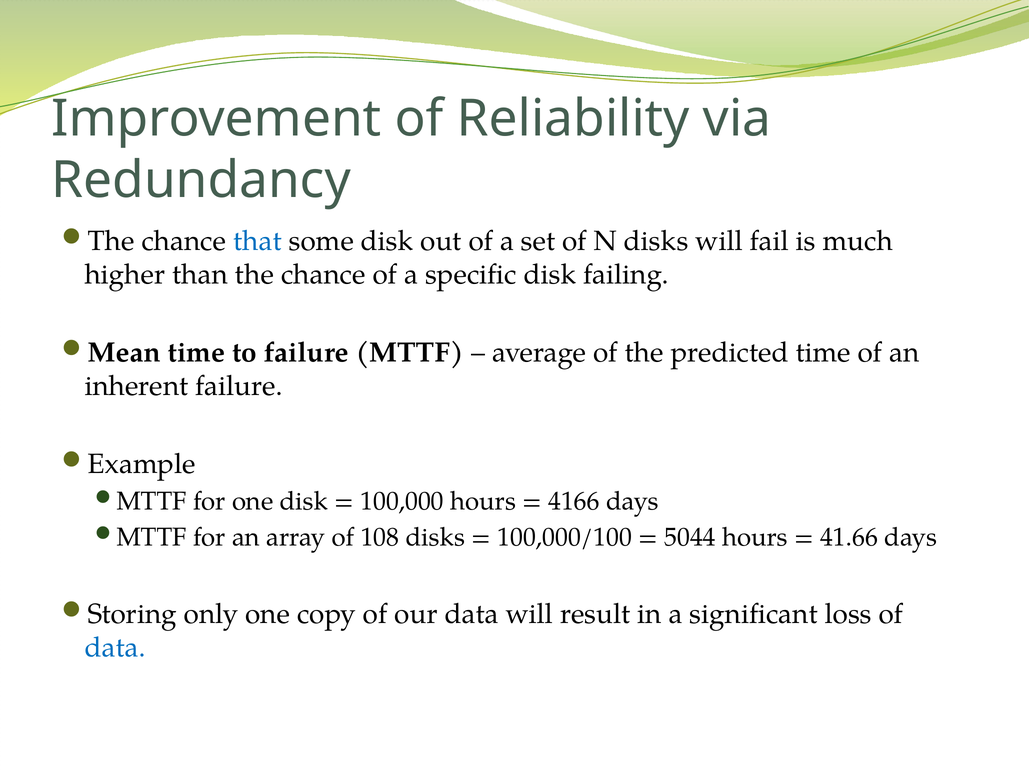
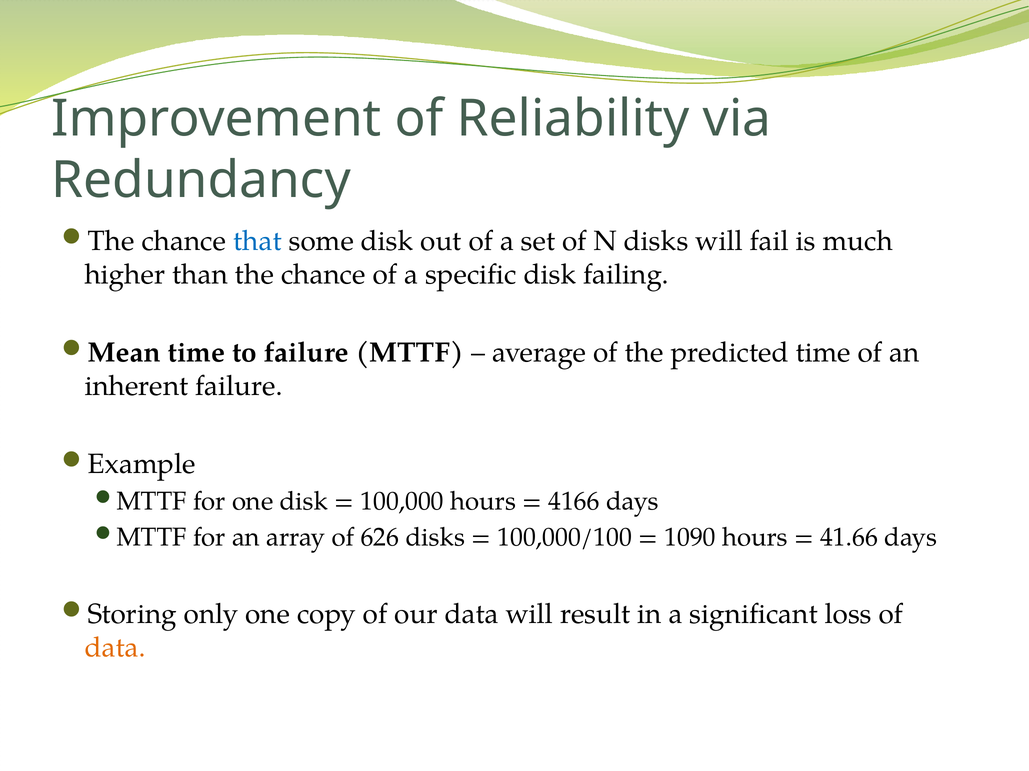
108: 108 -> 626 (380, 538)
5044: 5044 -> 1090 (690, 538)
data colour: blue -> orange (115, 648)
